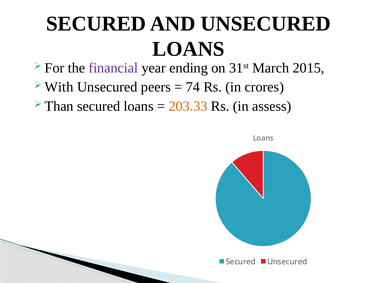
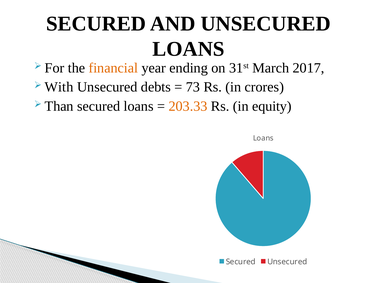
financial colour: purple -> orange (113, 68)
2015: 2015 -> 2017 (309, 68)
peers: peers -> debts (156, 87)
74: 74 -> 73 (193, 87)
assess: assess -> equity (272, 106)
